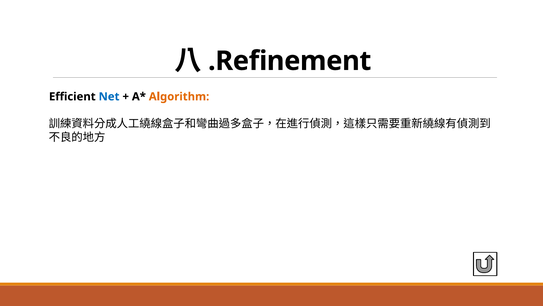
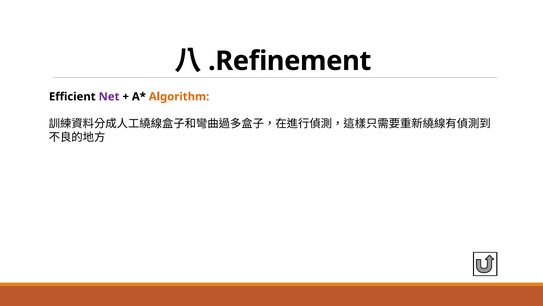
Net colour: blue -> purple (109, 96)
